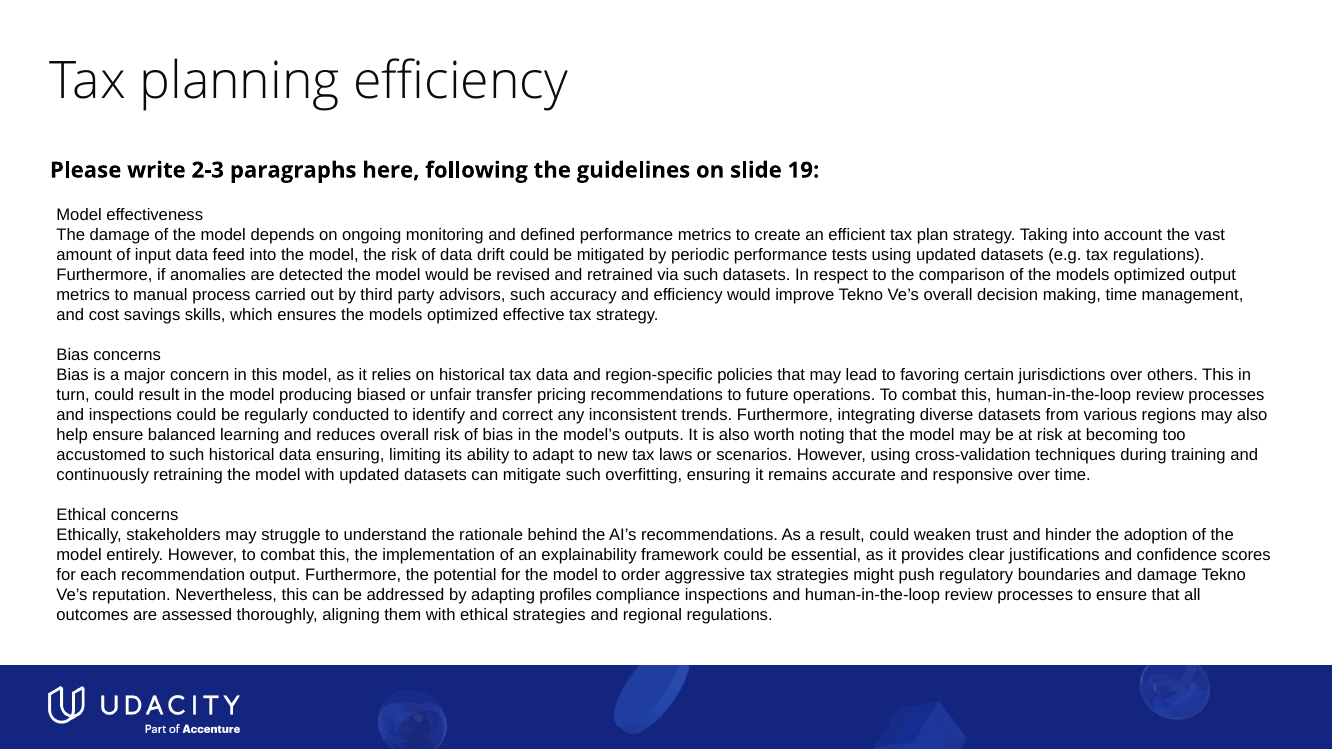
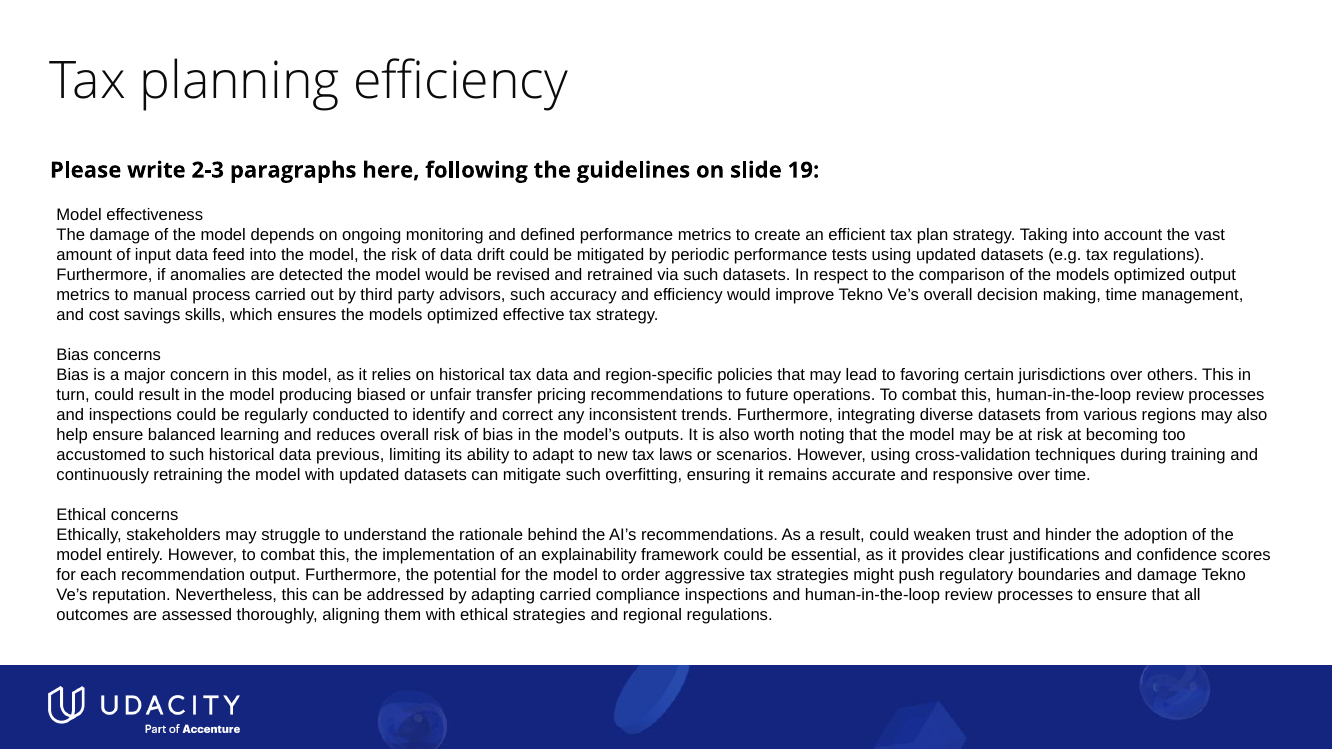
data ensuring: ensuring -> previous (350, 455)
adapting profiles: profiles -> carried (565, 595)
